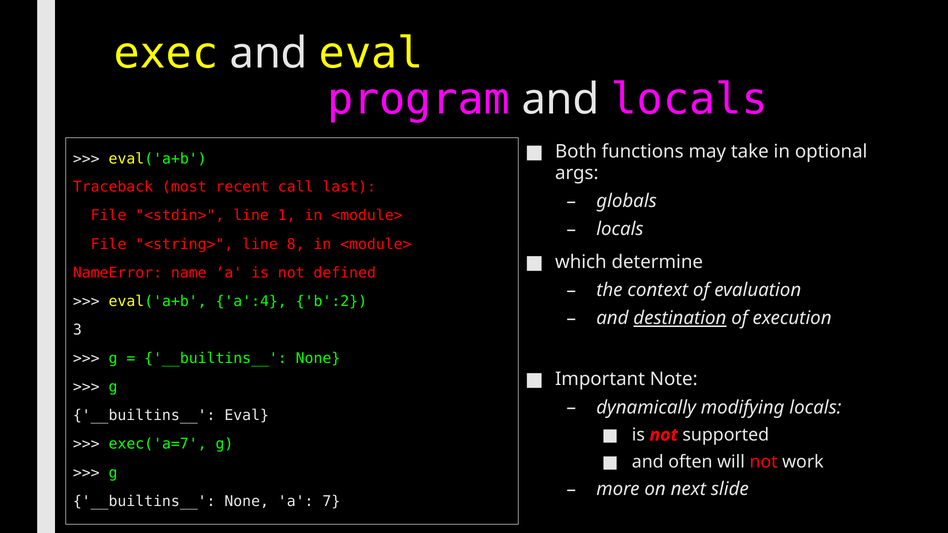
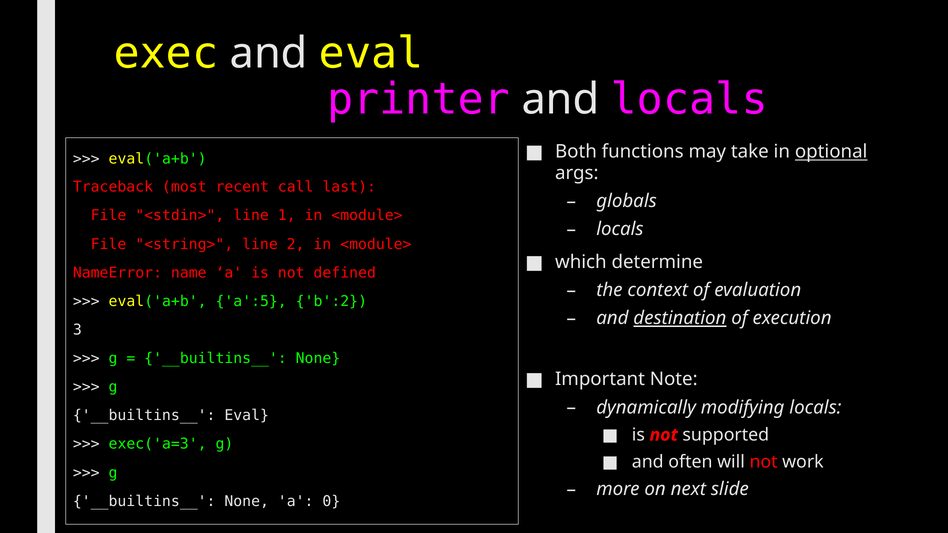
program: program -> printer (419, 100)
optional underline: none -> present (831, 152)
8: 8 -> 2 (296, 244)
a':4: a':4 -> a':5 (251, 301)
exec('a=7: exec('a=7 -> exec('a=3 (158, 444)
7: 7 -> 0 (331, 501)
